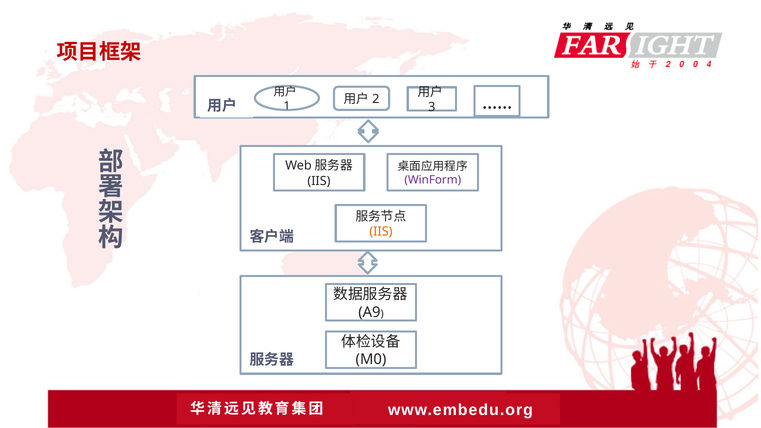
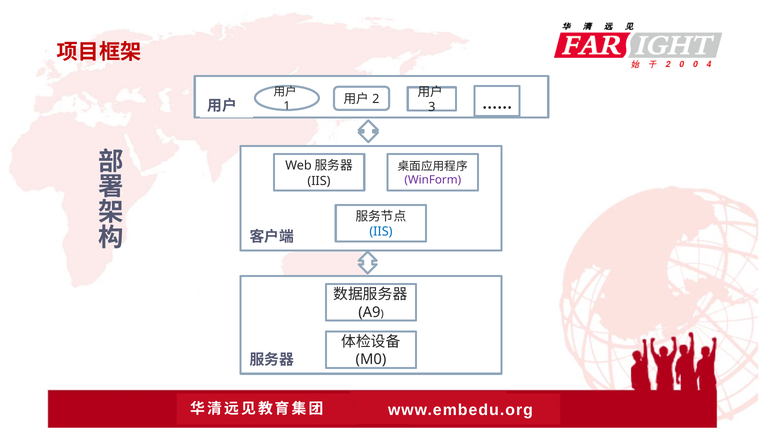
IIS colour: orange -> blue (381, 232)
